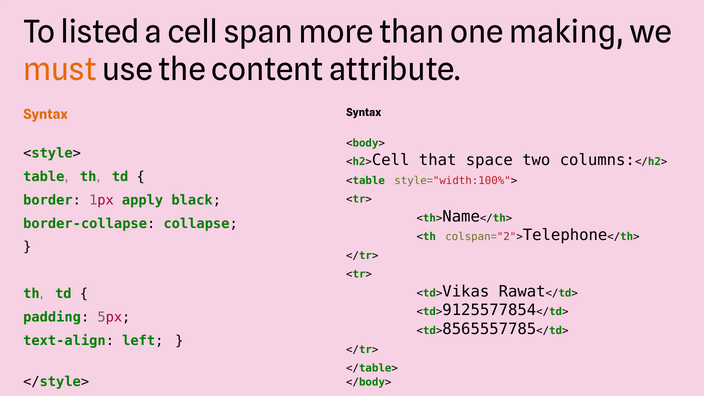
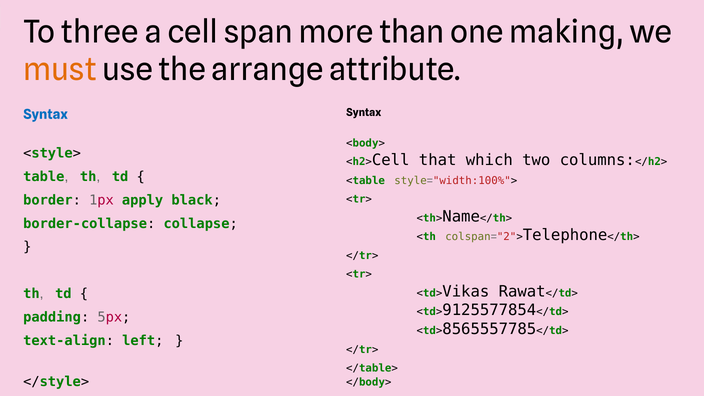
listed: listed -> three (100, 32)
content: content -> arrange (267, 70)
Syntax colour: orange -> blue (46, 114)
space: space -> which (489, 160)
